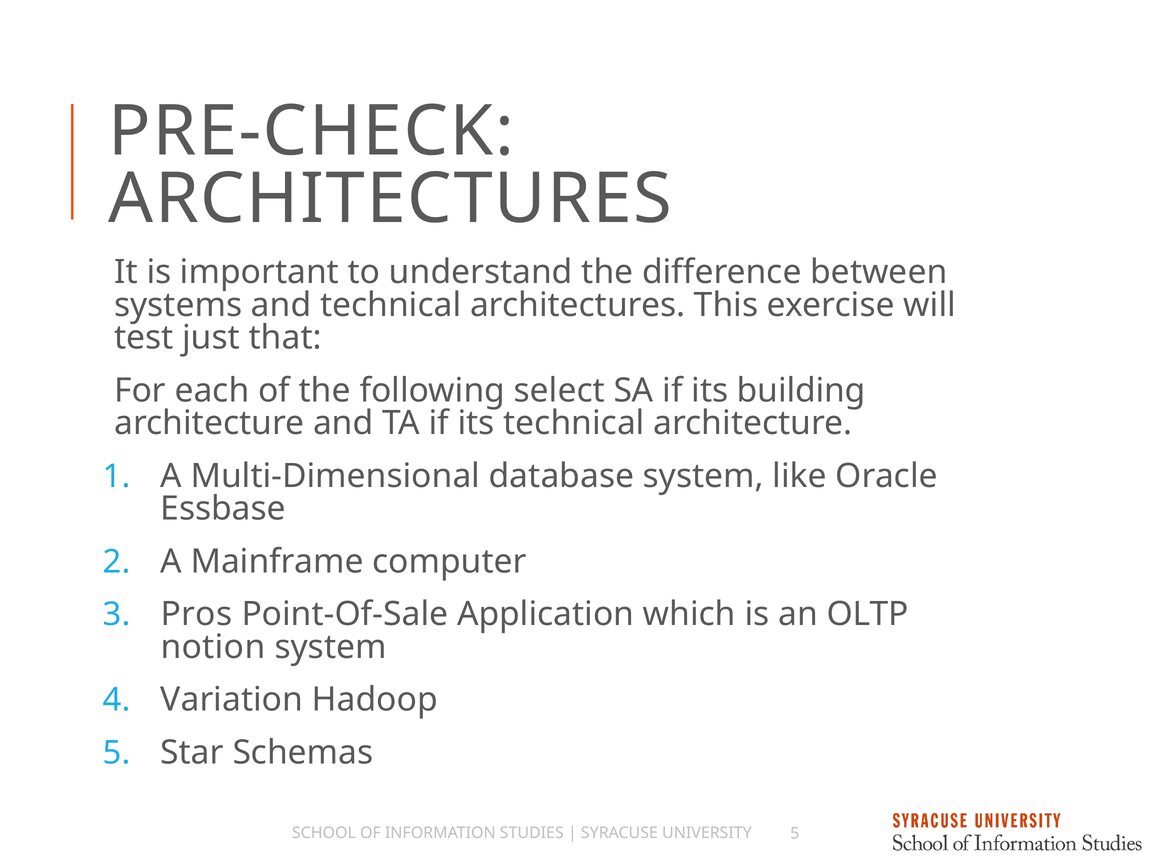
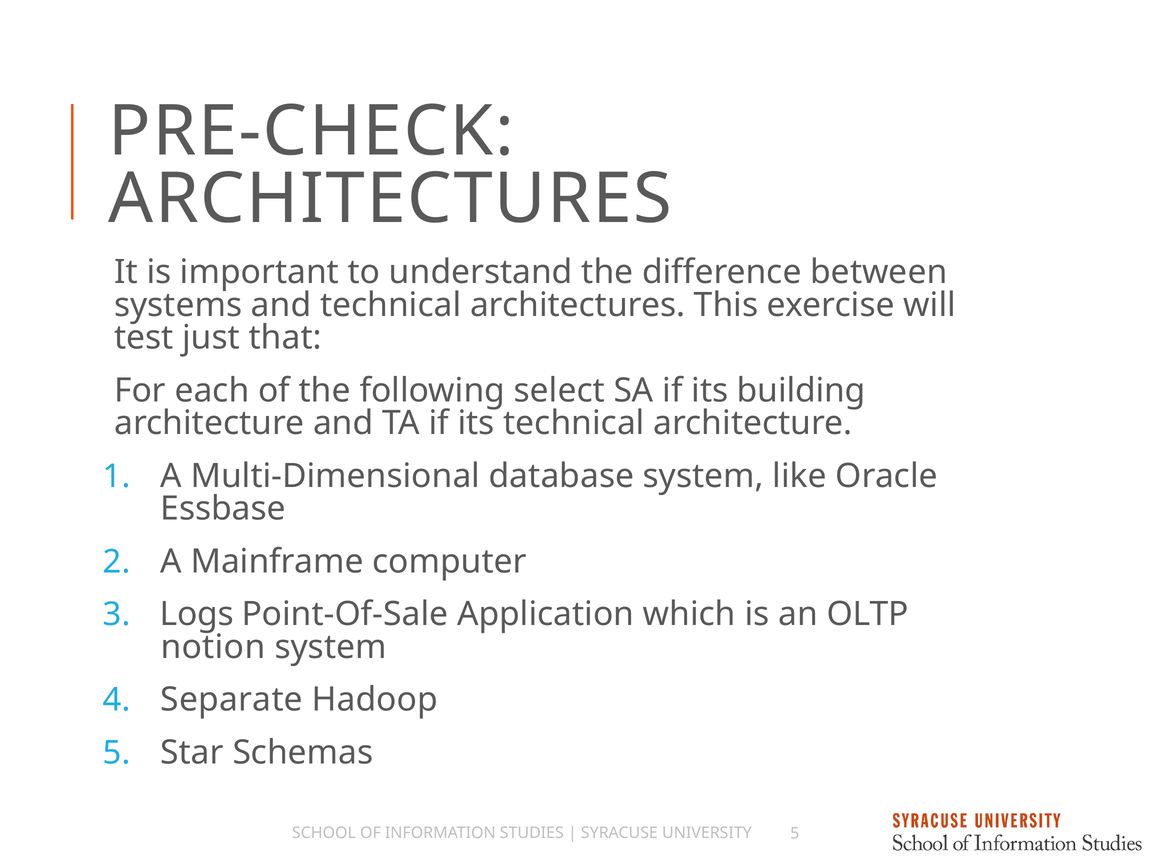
Pros: Pros -> Logs (197, 615)
Variation: Variation -> Separate (232, 700)
